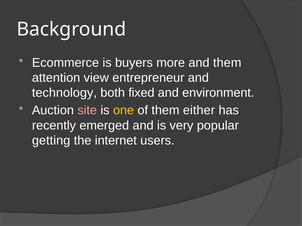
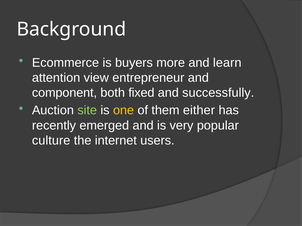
and them: them -> learn (227, 63)
technology: technology -> component (64, 93)
environment: environment -> successfully (218, 93)
site colour: pink -> light green (87, 111)
getting: getting -> culture (51, 141)
